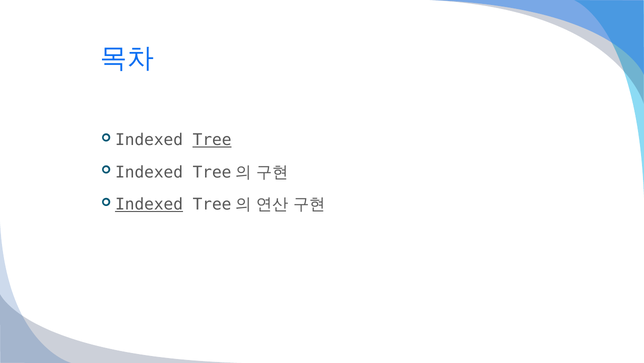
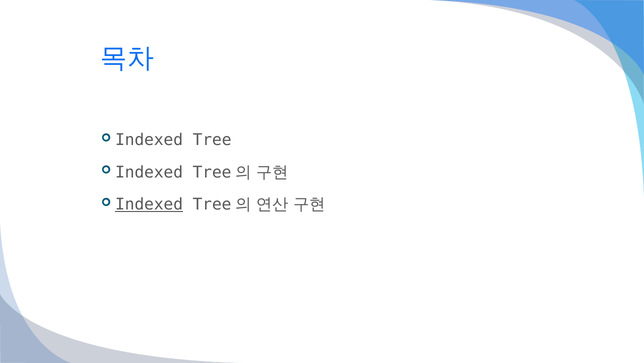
Tree underline: present -> none (212, 140)
